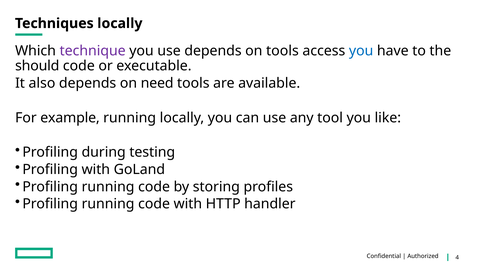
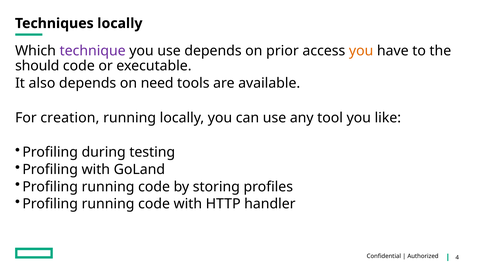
on tools: tools -> prior (282, 51)
you colour: blue -> orange (361, 51)
example: example -> creation (70, 118)
